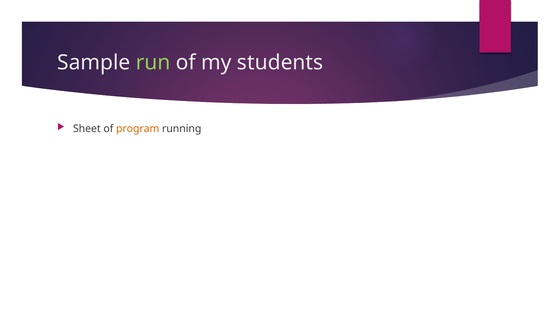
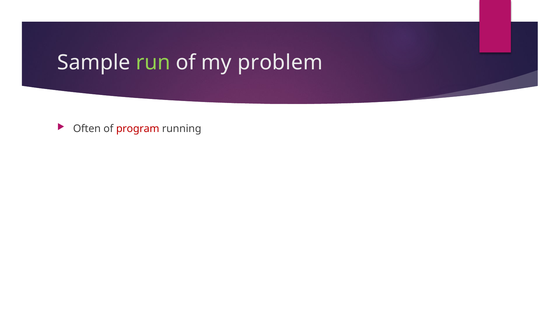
students: students -> problem (280, 62)
Sheet: Sheet -> Often (87, 129)
program colour: orange -> red (138, 129)
